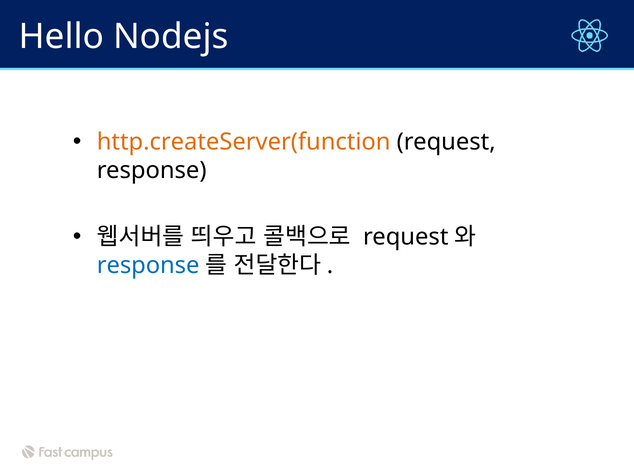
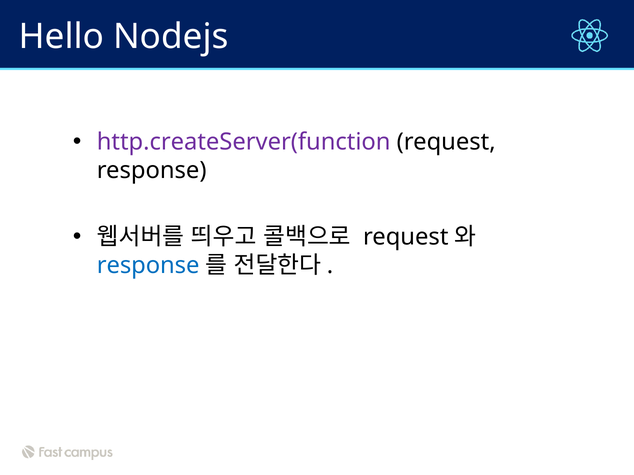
http.createServer(function colour: orange -> purple (244, 142)
